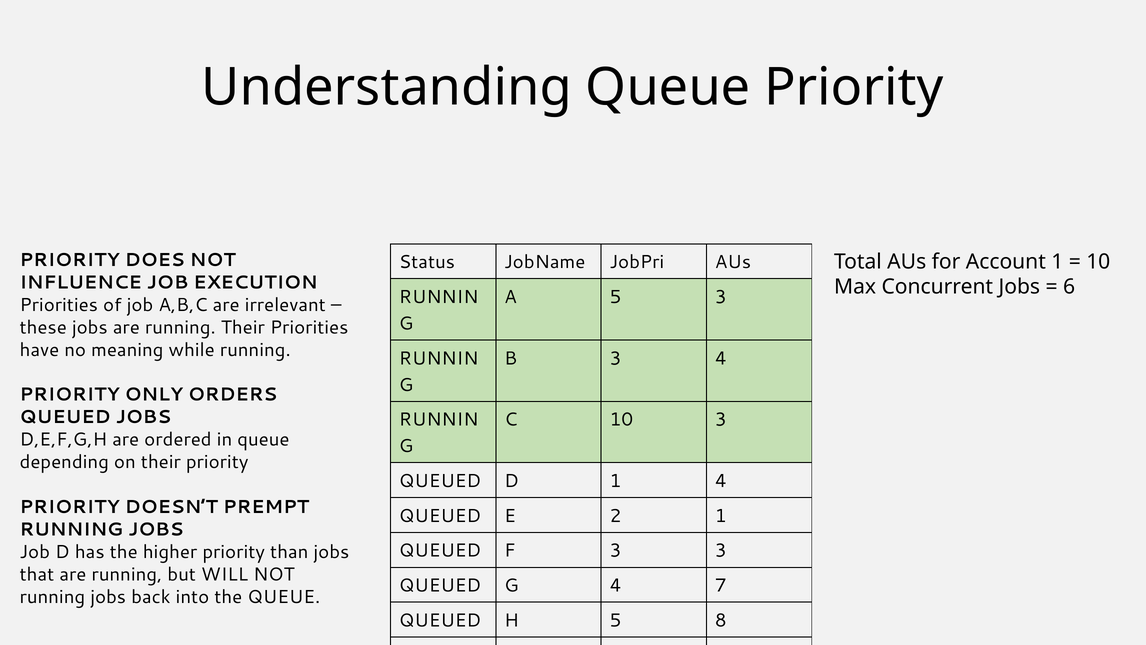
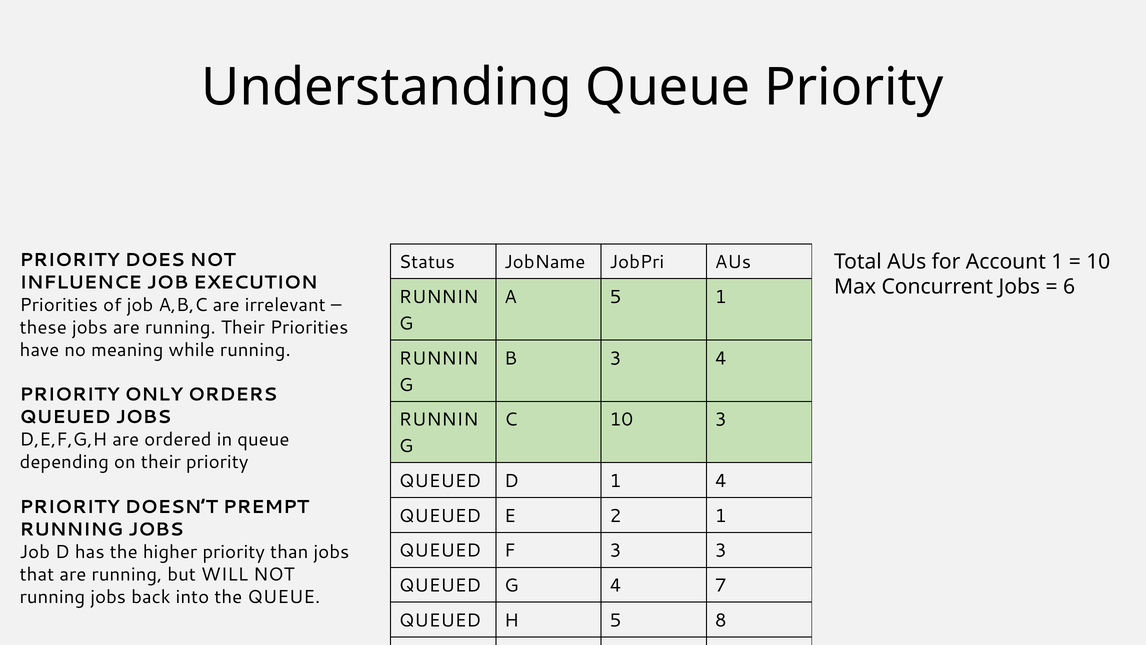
5 3: 3 -> 1 (721, 297)
